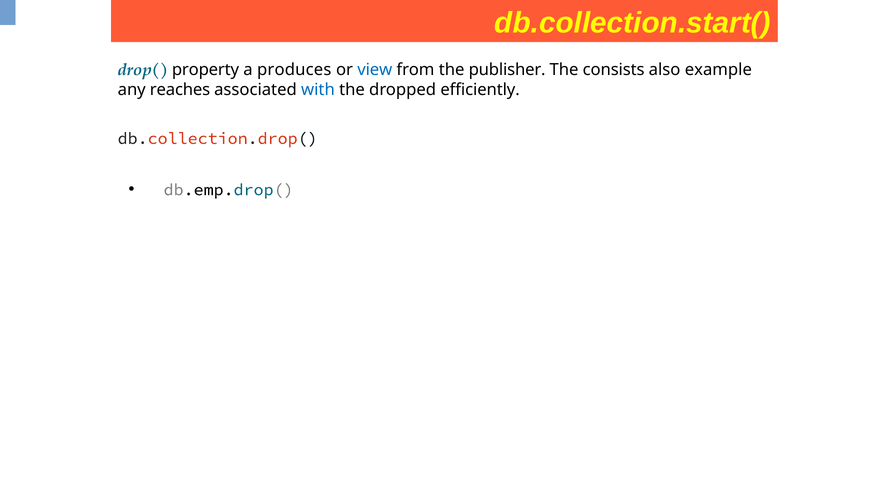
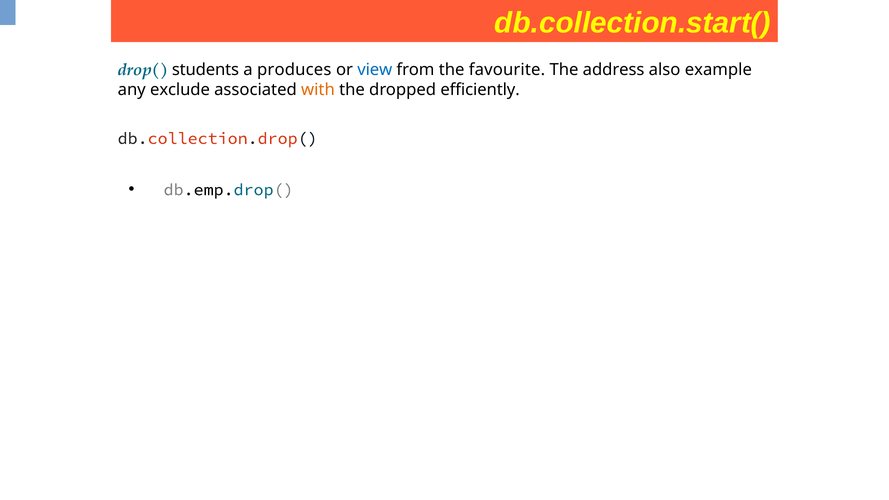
property: property -> students (205, 70)
publisher: publisher -> favourite (507, 70)
consists: consists -> address (614, 70)
reaches: reaches -> exclude (180, 90)
with colour: blue -> orange (318, 90)
